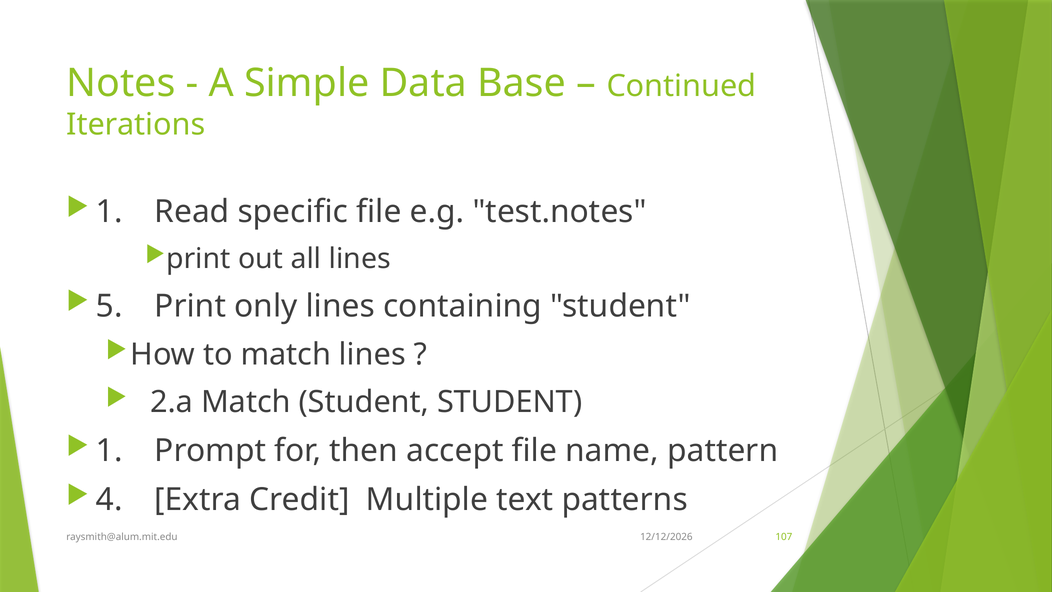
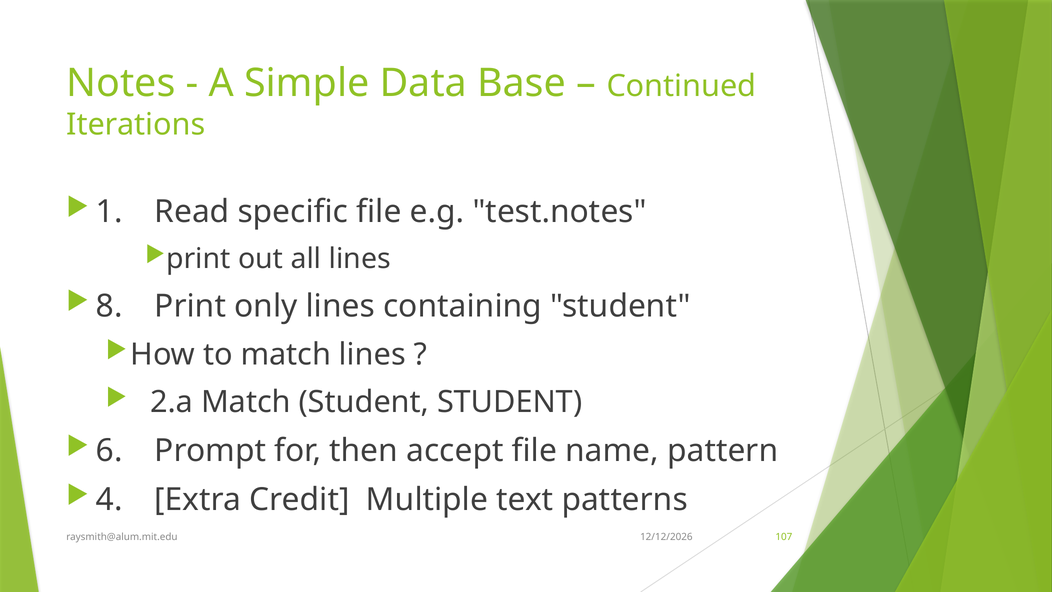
5: 5 -> 8 (109, 306)
1: 1 -> 6 (109, 451)
